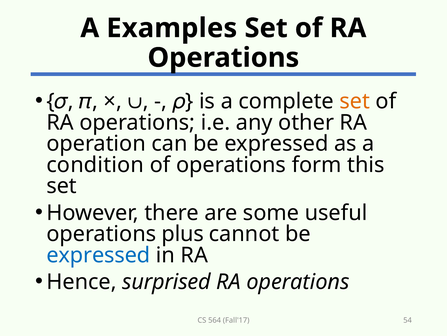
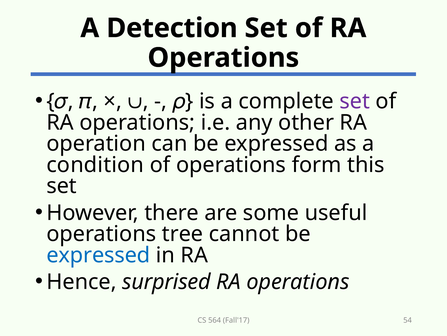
Examples: Examples -> Detection (172, 28)
set colour: orange -> purple (355, 101)
plus: plus -> tree (183, 233)
